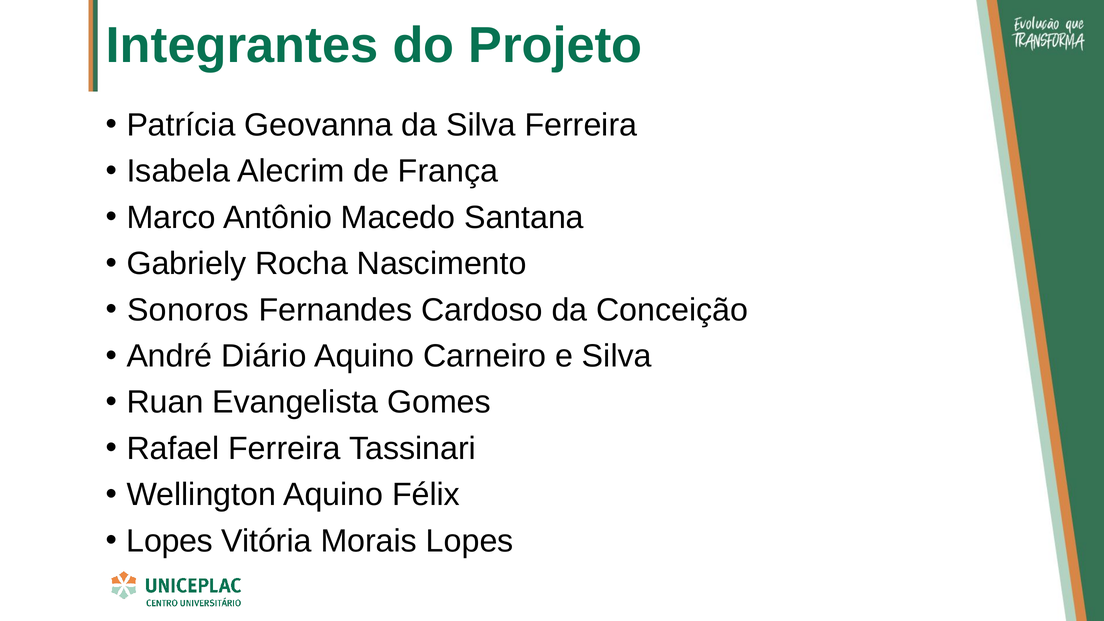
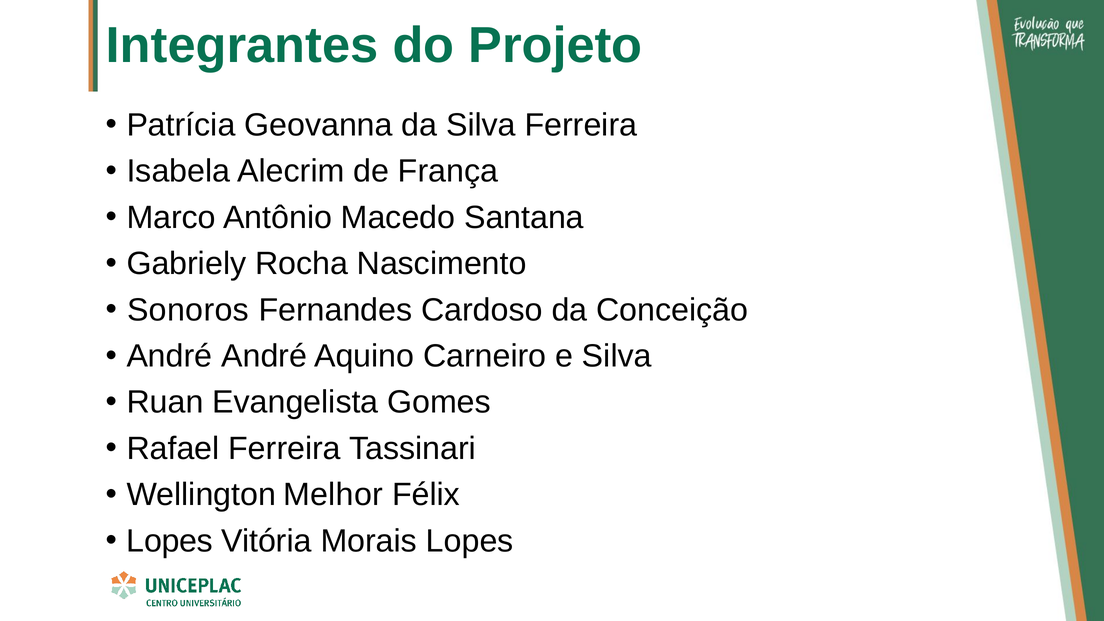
André Diário: Diário -> André (264, 356)
Wellington Aquino: Aquino -> Melhor (333, 495)
